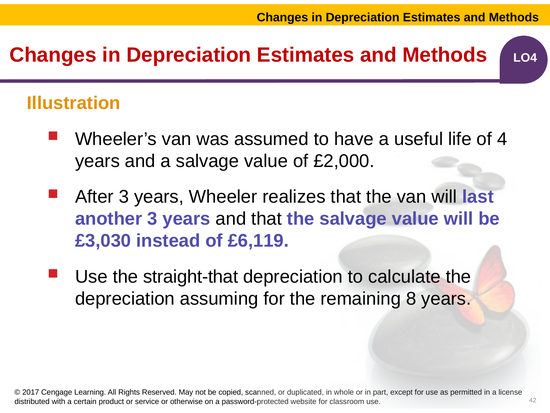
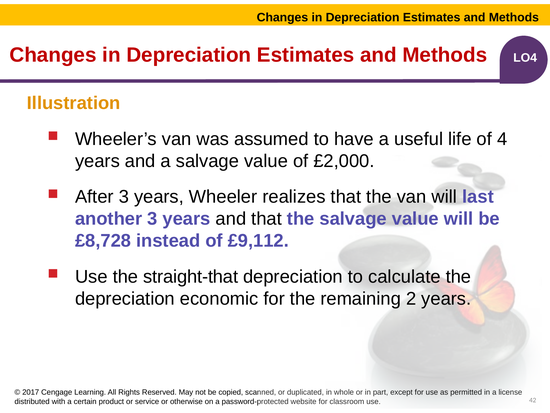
£3,030: £3,030 -> £8,728 (103, 241)
£6,119: £6,119 -> £9,112 (258, 241)
assuming: assuming -> economic (219, 298)
8: 8 -> 2 (411, 298)
